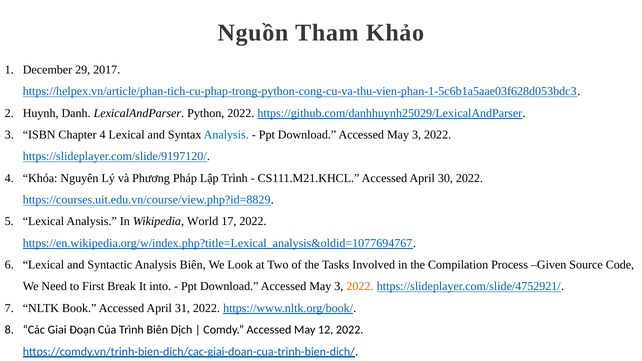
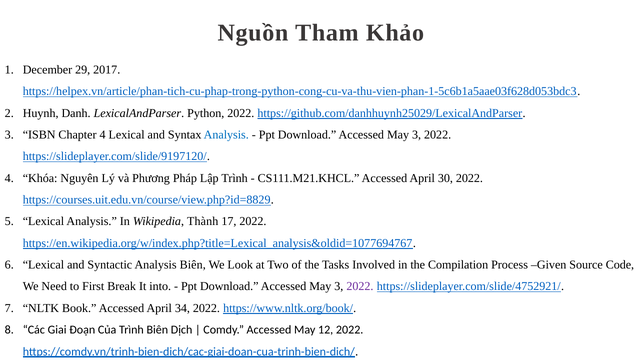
World: World -> Thành (203, 222)
2022 colour: orange -> purple (360, 287)
31: 31 -> 34 (182, 308)
